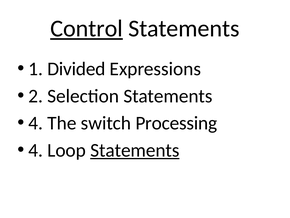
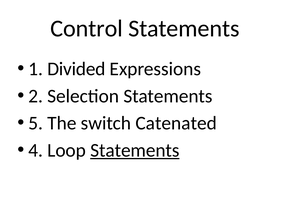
Control underline: present -> none (87, 29)
4: 4 -> 5 (36, 123)
Processing: Processing -> Catenated (176, 123)
